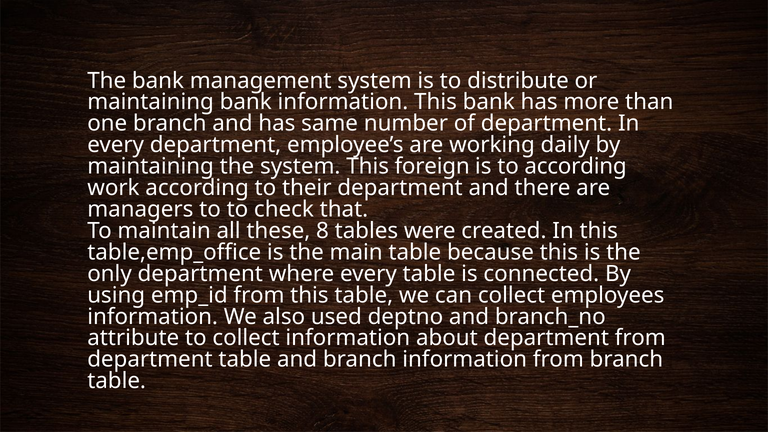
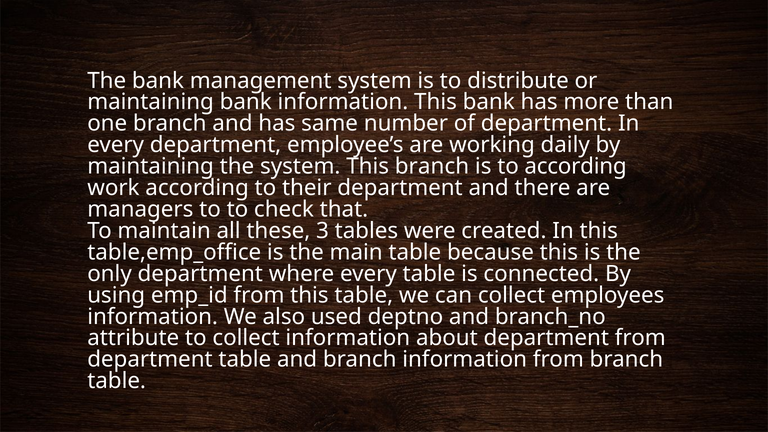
This foreign: foreign -> branch (432, 166)
8: 8 -> 3 (323, 231)
